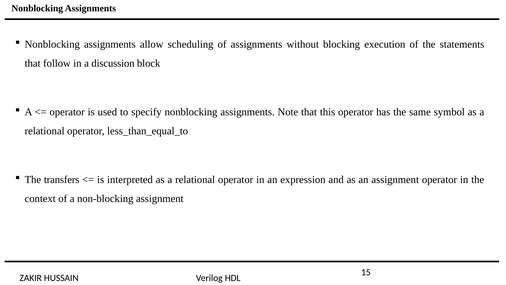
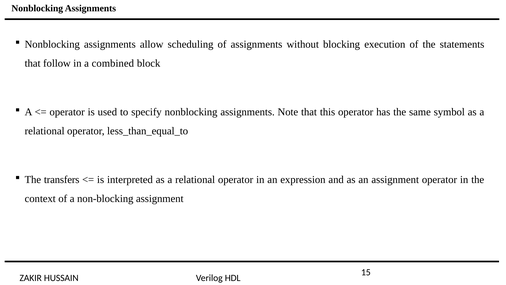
discussion: discussion -> combined (113, 63)
